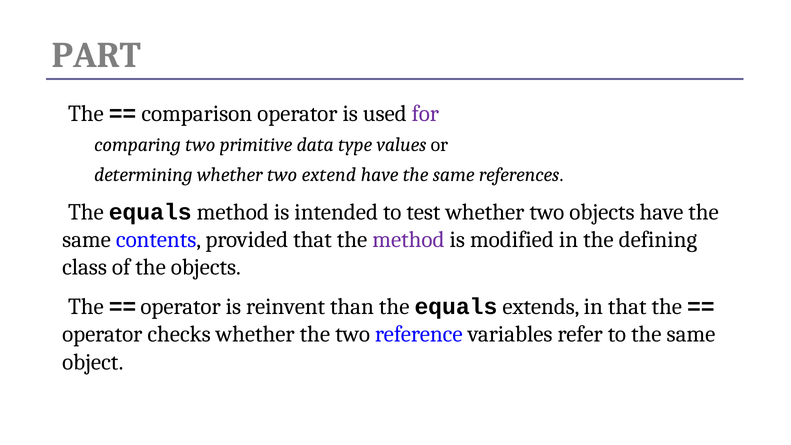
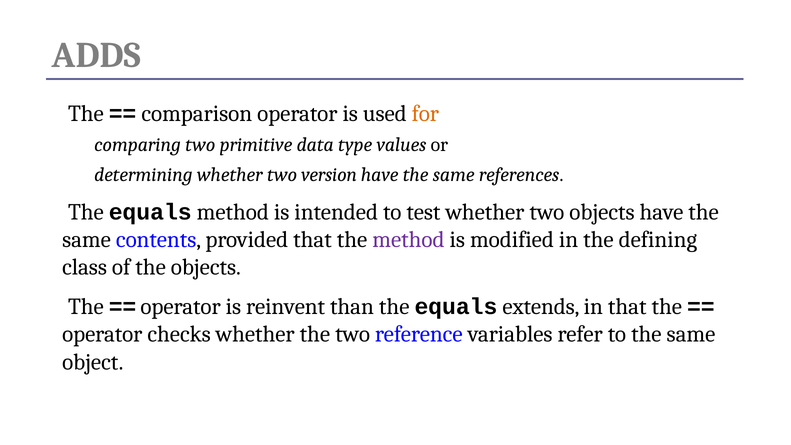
PART: PART -> ADDS (96, 55)
for colour: purple -> orange (425, 113)
extend: extend -> version (329, 174)
